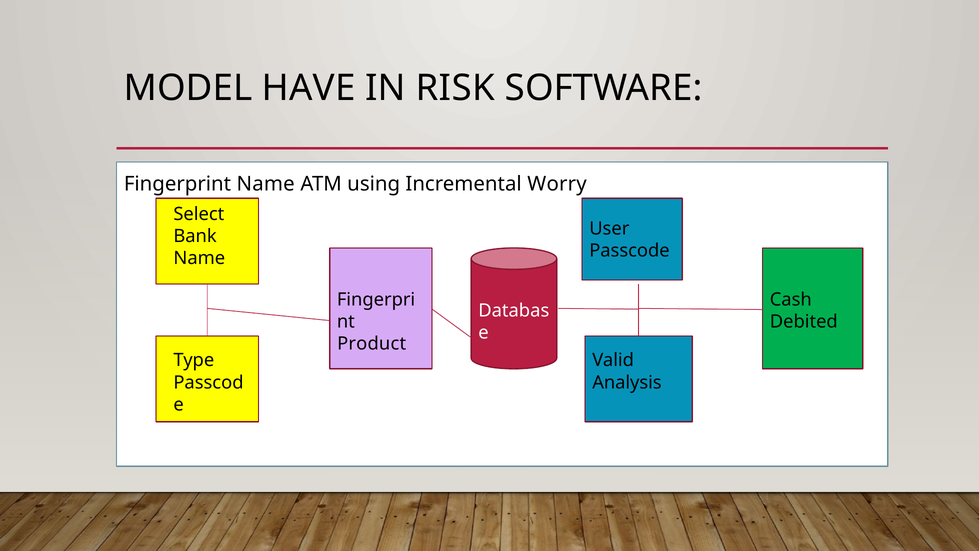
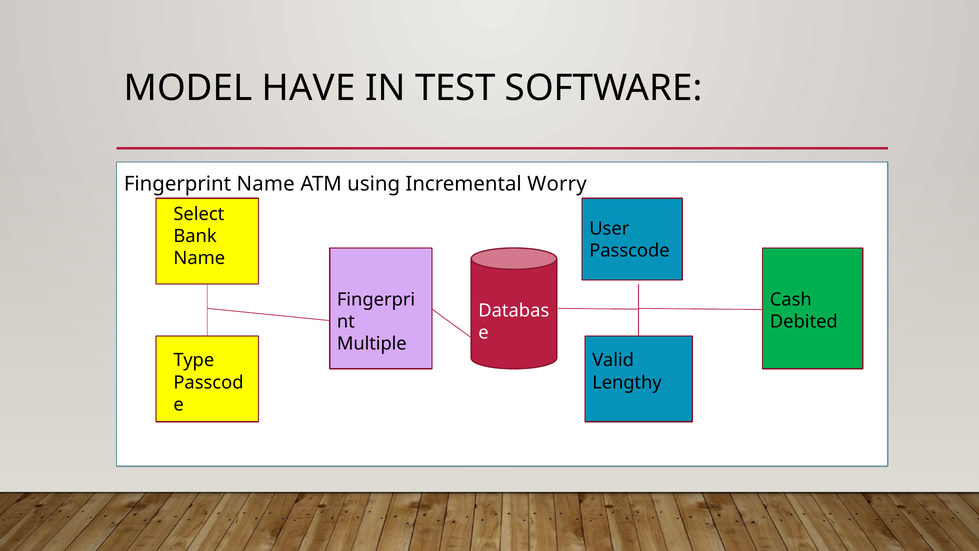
RISK: RISK -> TEST (456, 88)
Product: Product -> Multiple (372, 344)
Analysis: Analysis -> Lengthy (627, 382)
